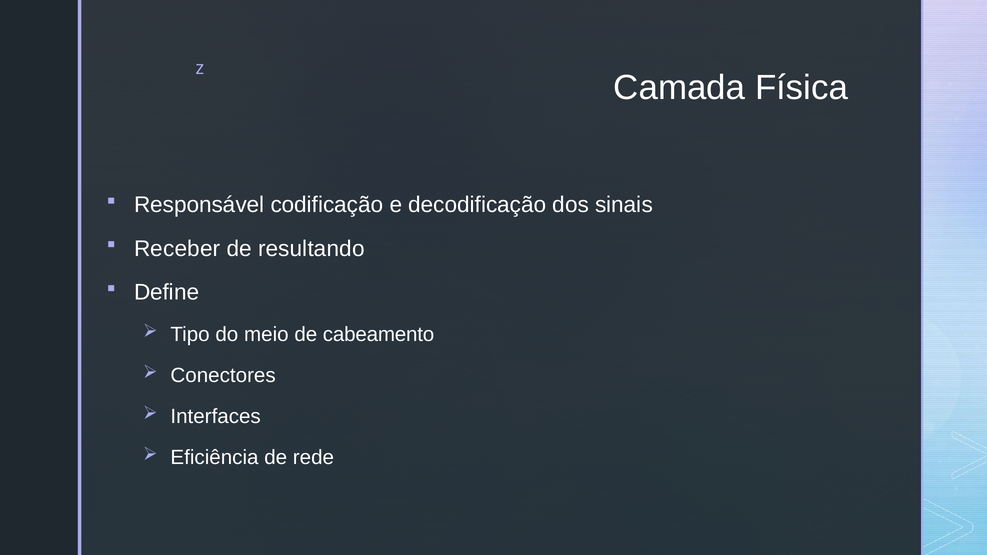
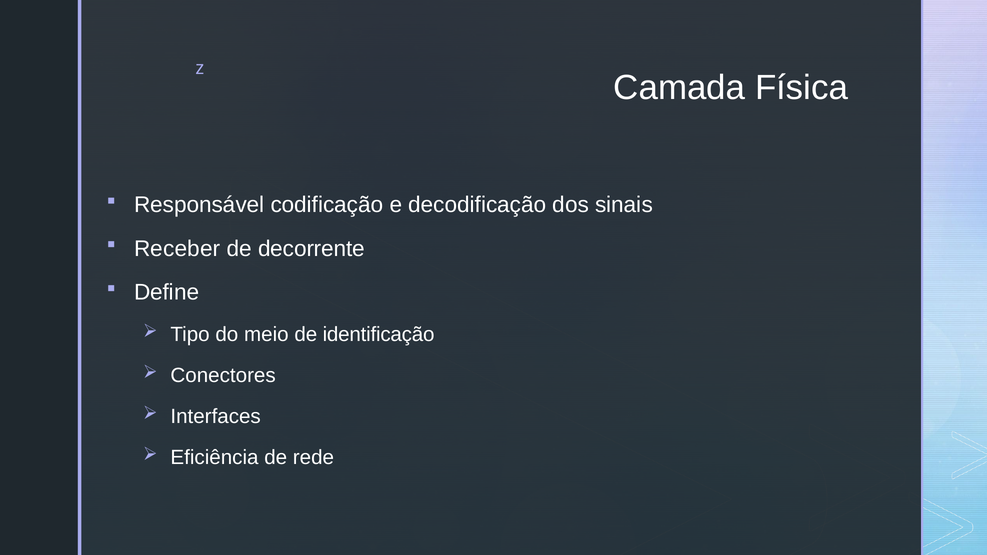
resultando: resultando -> decorrente (311, 249)
cabeamento: cabeamento -> identificação (379, 335)
